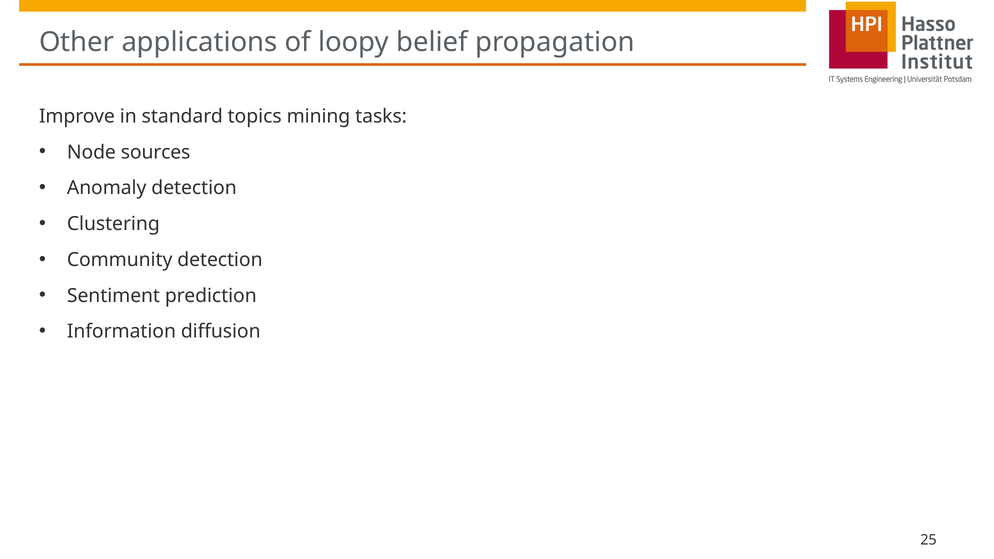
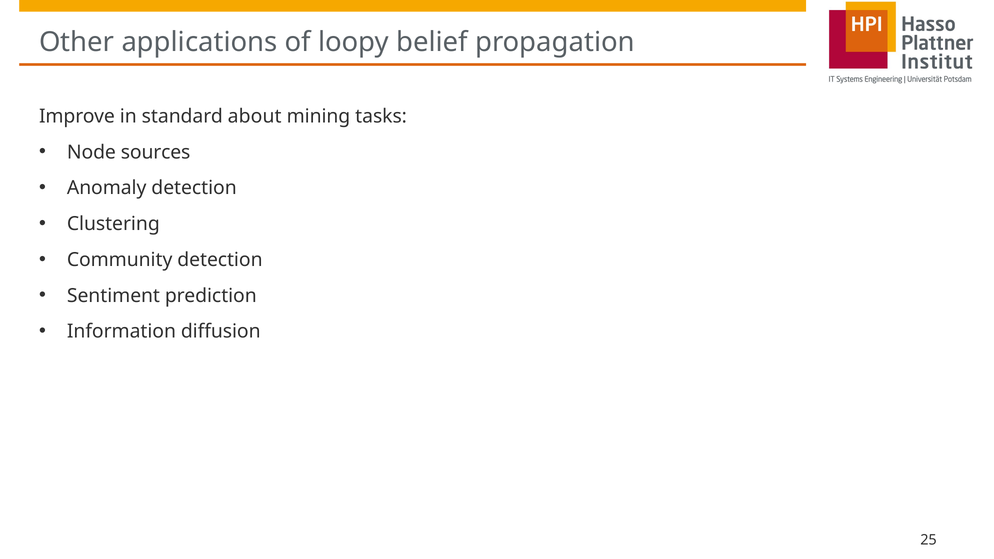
topics: topics -> about (255, 116)
